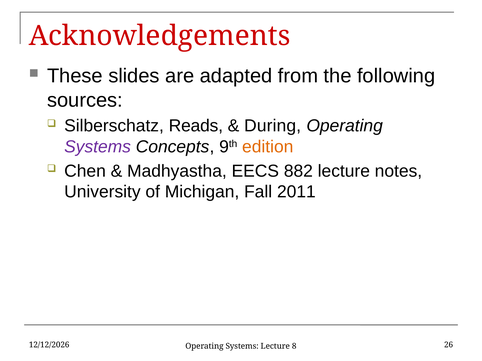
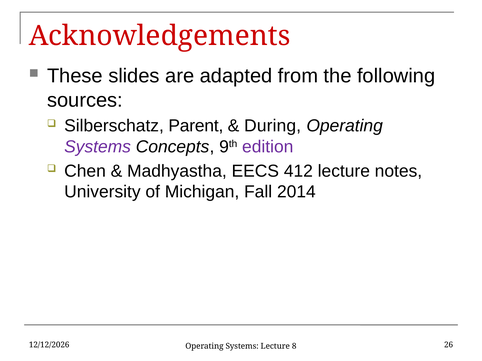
Reads: Reads -> Parent (196, 126)
edition colour: orange -> purple (268, 147)
882: 882 -> 412 (298, 171)
2011: 2011 -> 2014 (296, 192)
